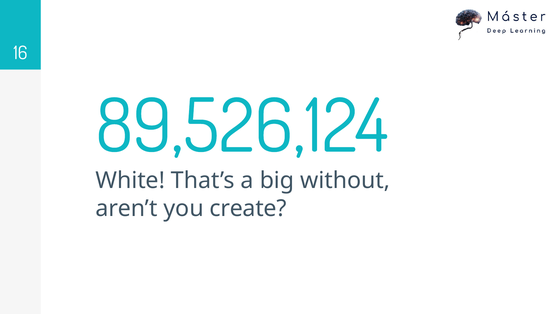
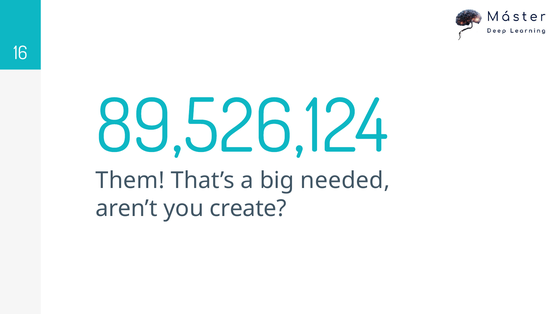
White: White -> Them (130, 181)
without: without -> needed (345, 181)
